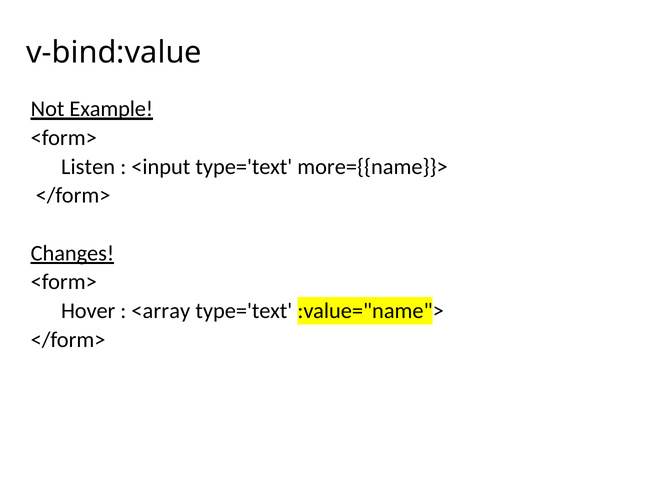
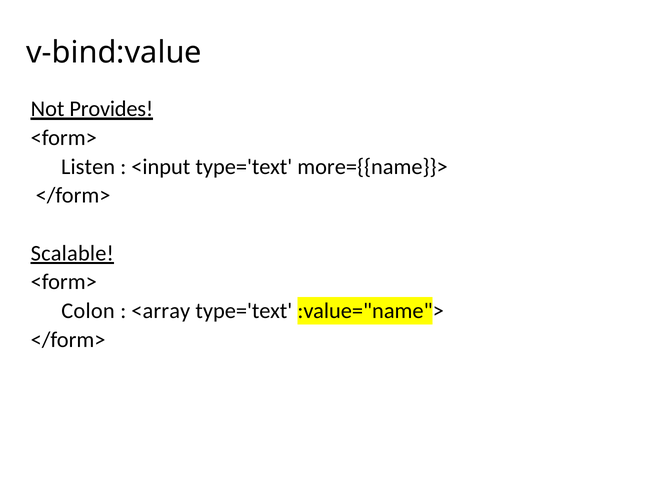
Example: Example -> Provides (111, 109)
Changes: Changes -> Scalable (72, 253)
Hover: Hover -> Colon (88, 311)
